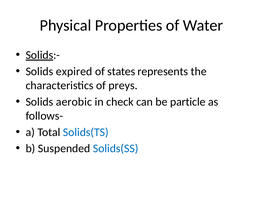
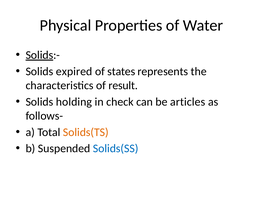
preys: preys -> result (123, 86)
aerobic: aerobic -> holding (74, 102)
particle: particle -> articles (188, 102)
Solids(TS colour: blue -> orange (86, 132)
